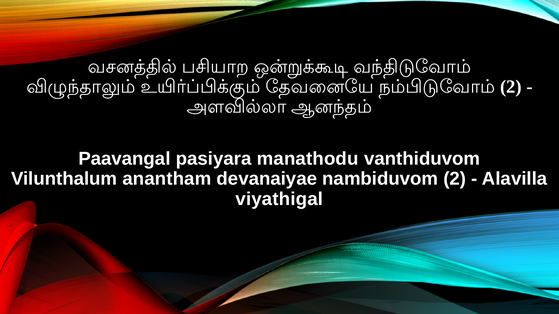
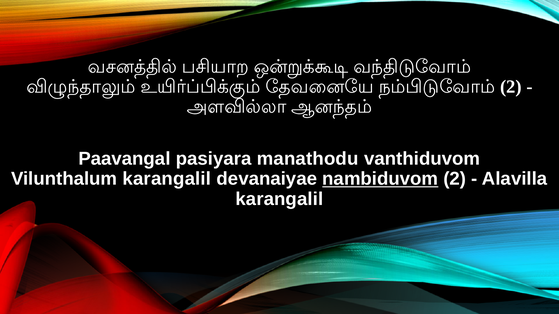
Vilunthalum anantham: anantham -> karangalil (167, 179)
nambiduvom underline: none -> present (380, 179)
viyathigal: viyathigal -> karangalil (279, 199)
